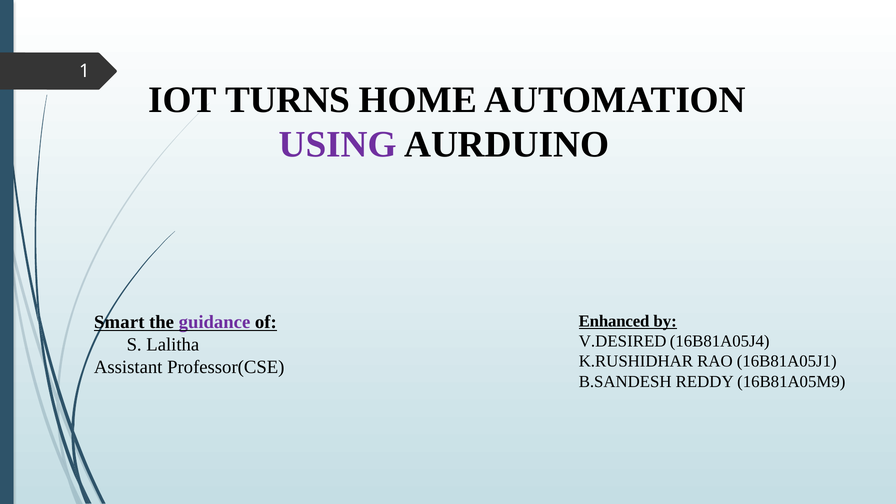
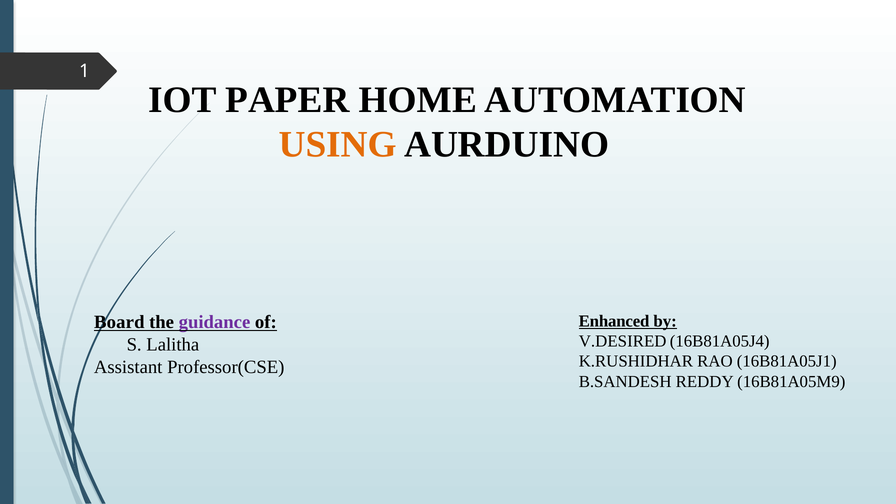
TURNS: TURNS -> PAPER (287, 100)
USING colour: purple -> orange (338, 145)
Smart: Smart -> Board (119, 322)
